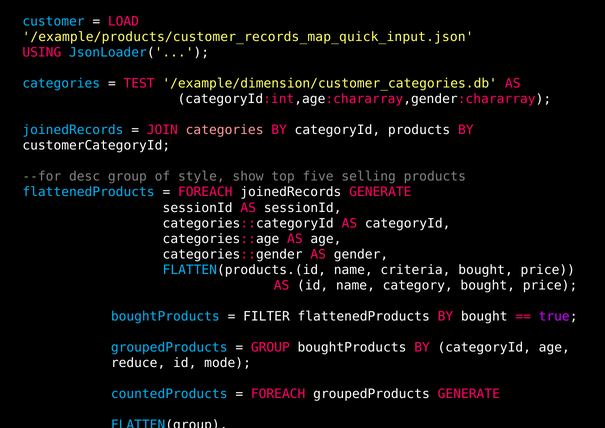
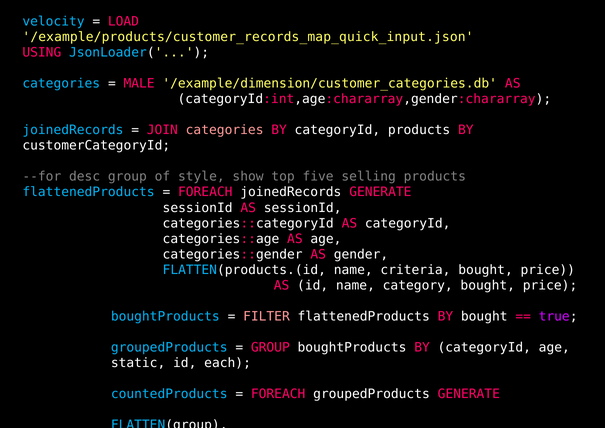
customer: customer -> velocity (54, 21)
TEST: TEST -> MALE (139, 83)
FILTER colour: white -> pink (266, 316)
reduce: reduce -> static (138, 363)
mode: mode -> each (228, 363)
